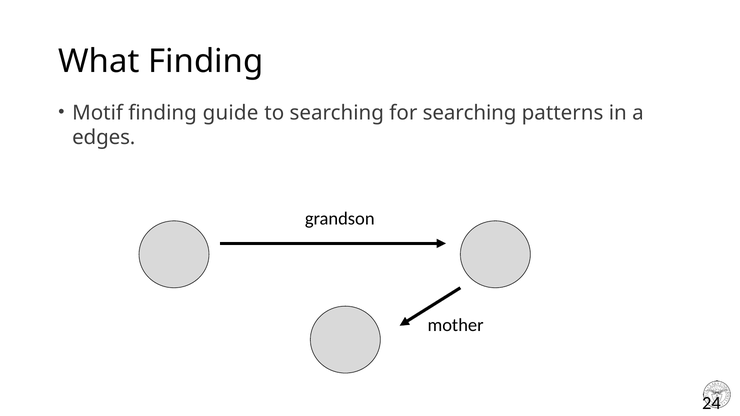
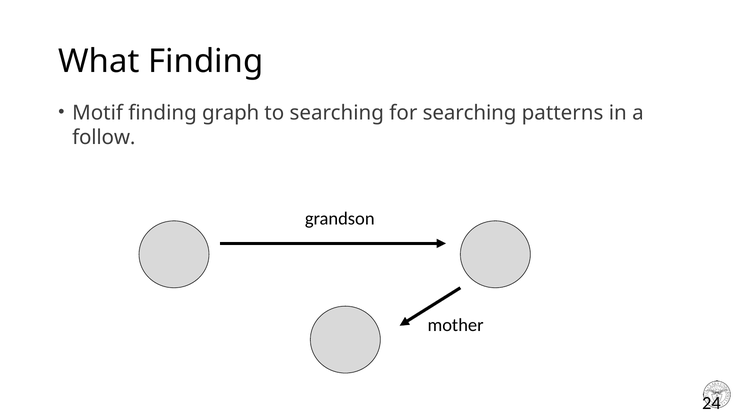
guide: guide -> graph (231, 113)
edges: edges -> follow (104, 138)
